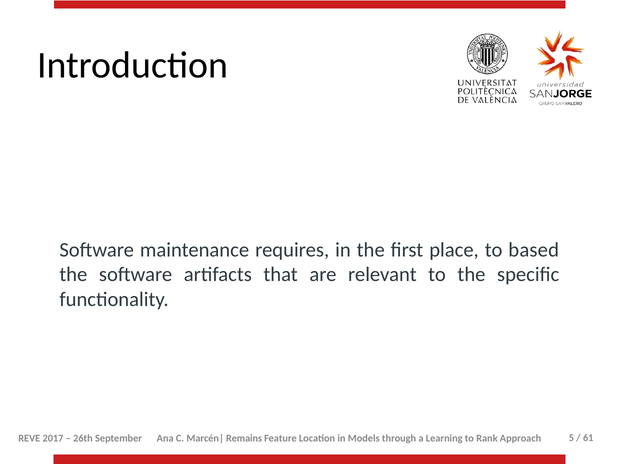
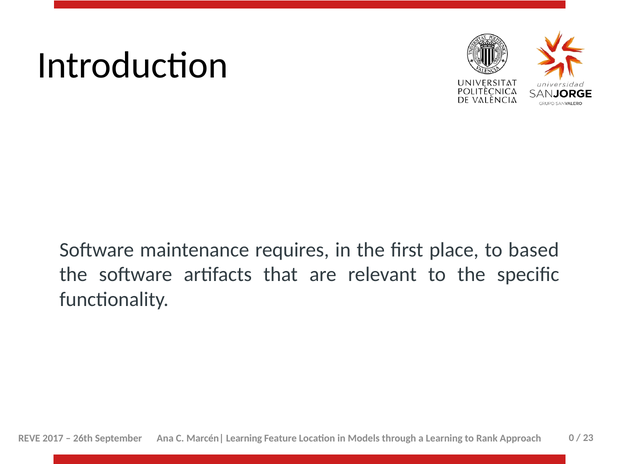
Remains: Remains -> Learning (244, 438)
5: 5 -> 0 (571, 438)
61: 61 -> 23 (588, 438)
